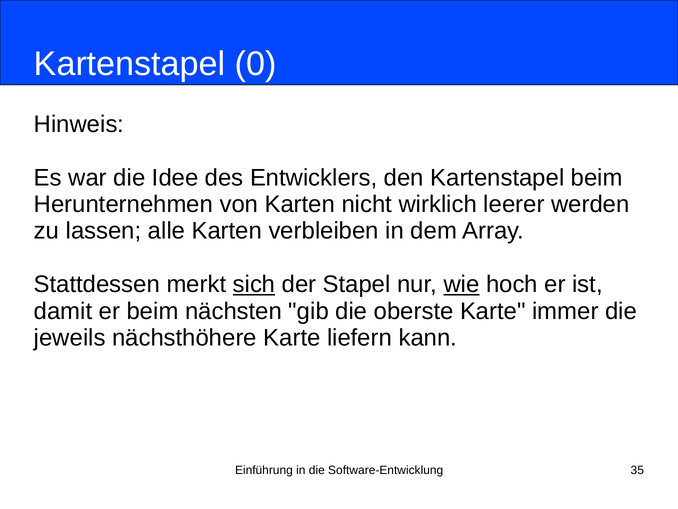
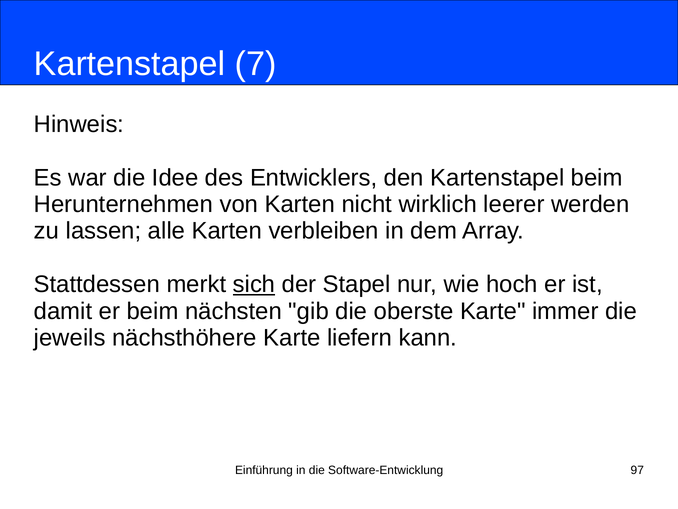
0: 0 -> 7 (256, 64)
wie underline: present -> none (461, 284)
35: 35 -> 97 (637, 470)
